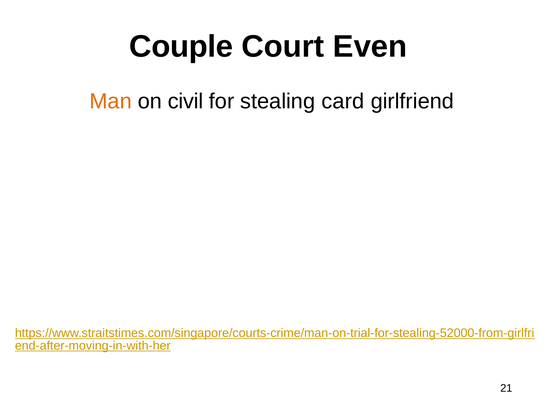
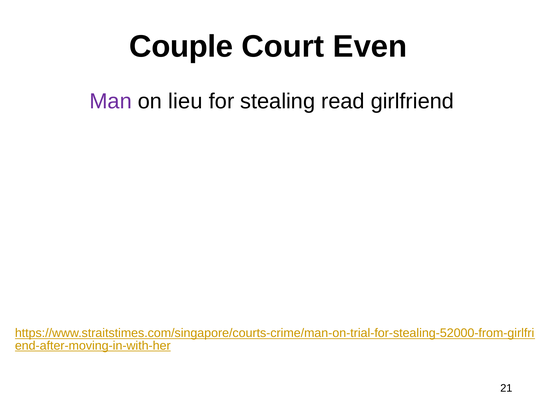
Man colour: orange -> purple (111, 101)
civil: civil -> lieu (185, 101)
card: card -> read (343, 101)
